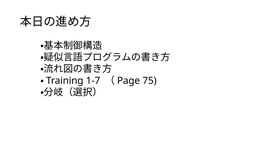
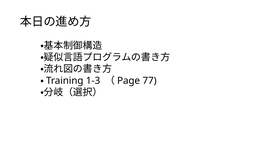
1-7: 1-7 -> 1-3 (93, 81)
75: 75 -> 77 (150, 81)
